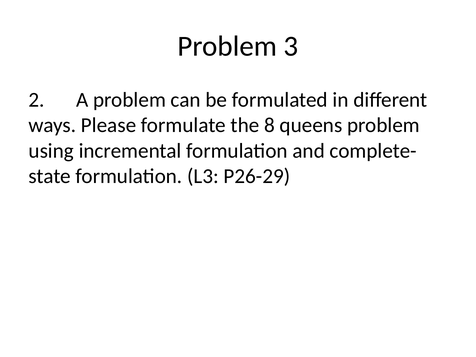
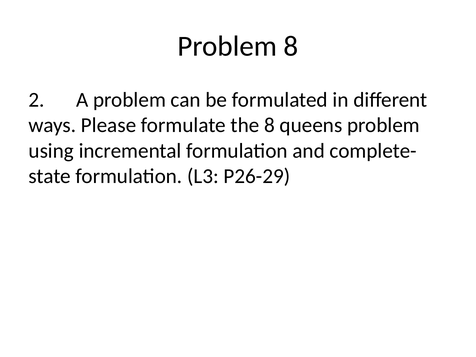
Problem 3: 3 -> 8 (291, 46)
